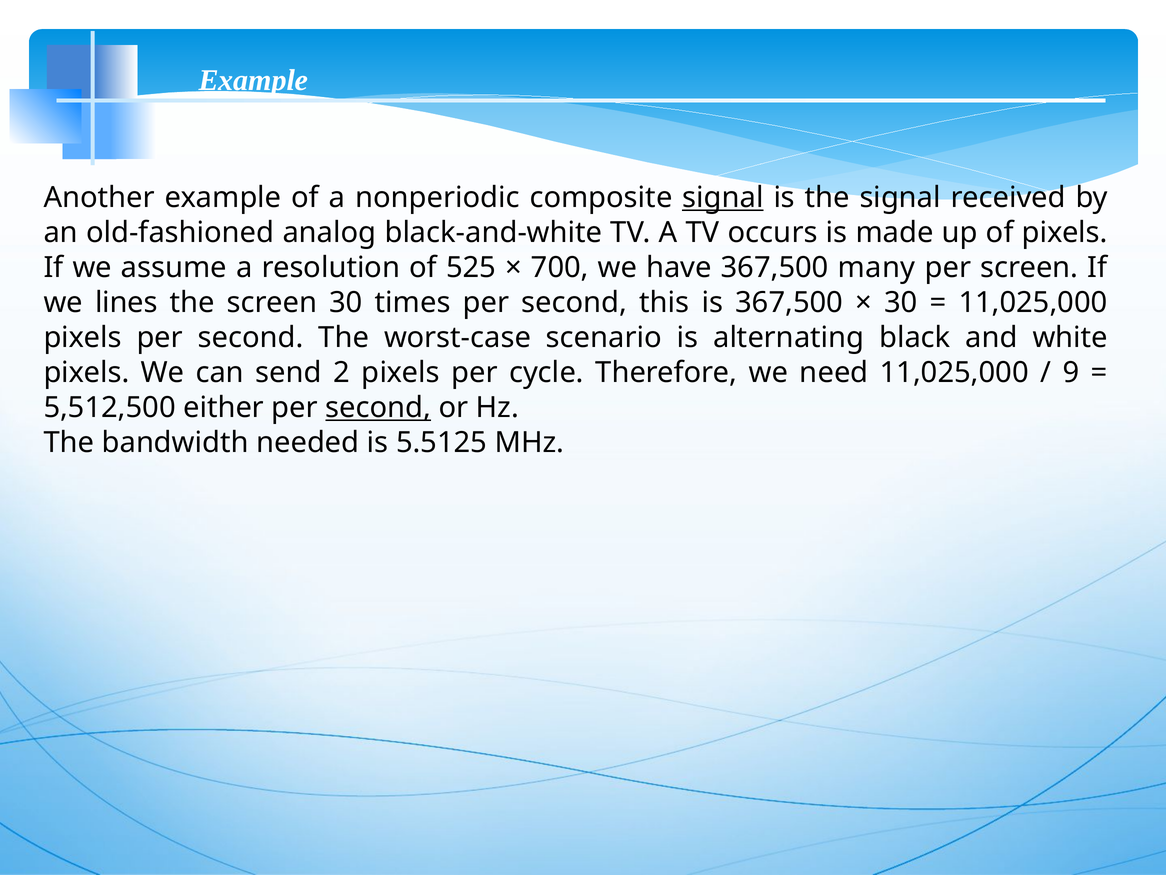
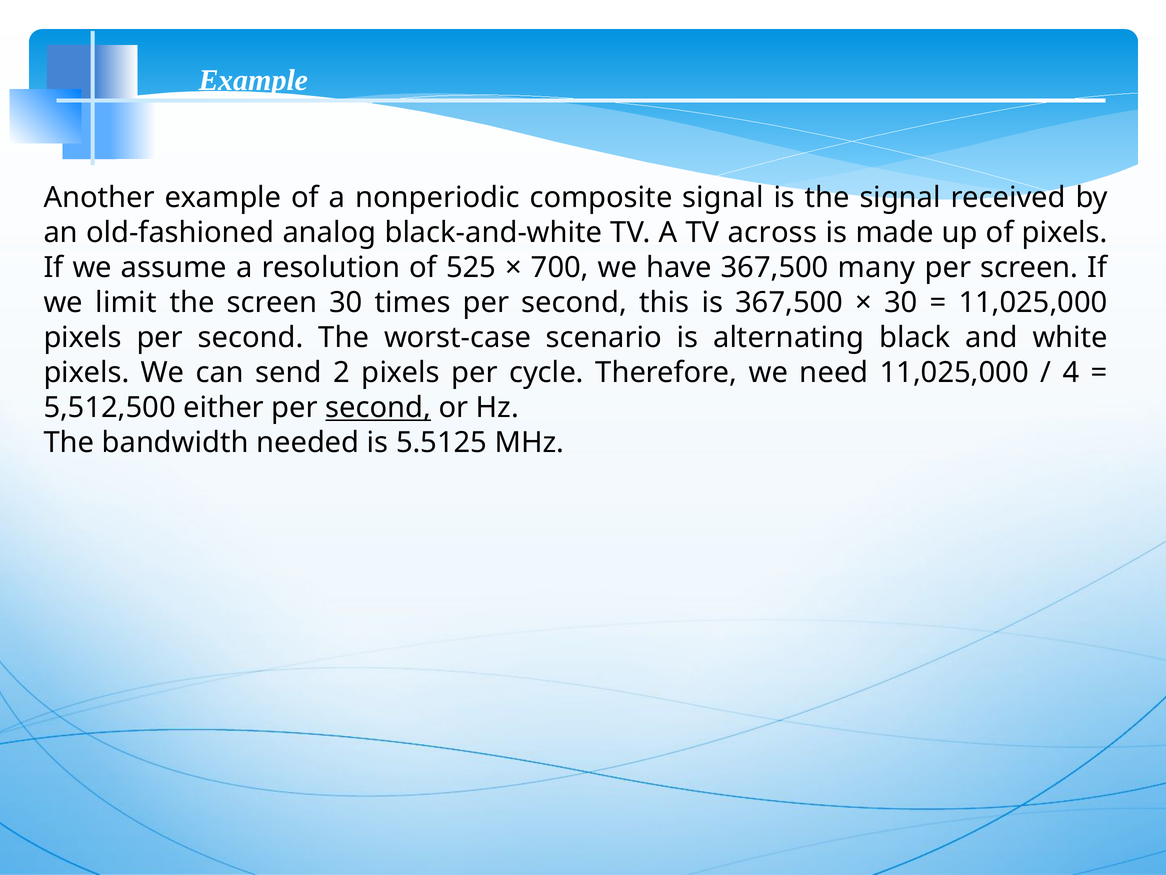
signal underline: present -> none (723, 198)
occurs: occurs -> across (773, 232)
lines: lines -> limit (126, 302)
9: 9 -> 4 (1071, 372)
